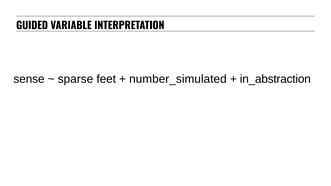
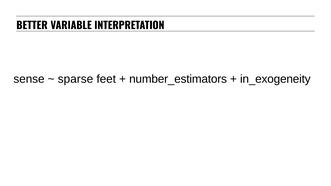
GUIDED: GUIDED -> BETTER (32, 26)
number_simulated: number_simulated -> number_estimators (178, 79)
in_abstraction: in_abstraction -> in_exogeneity (275, 79)
